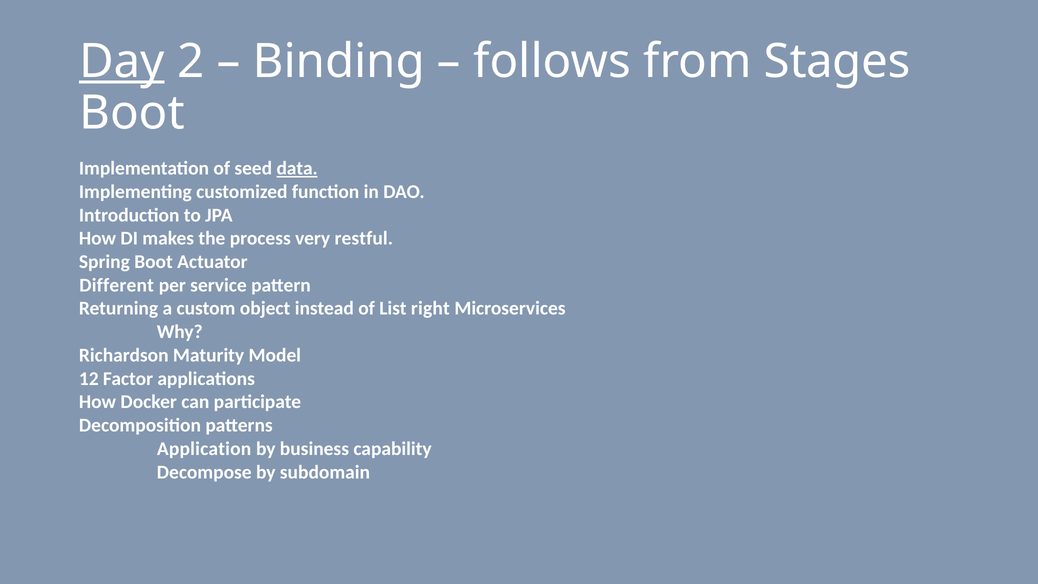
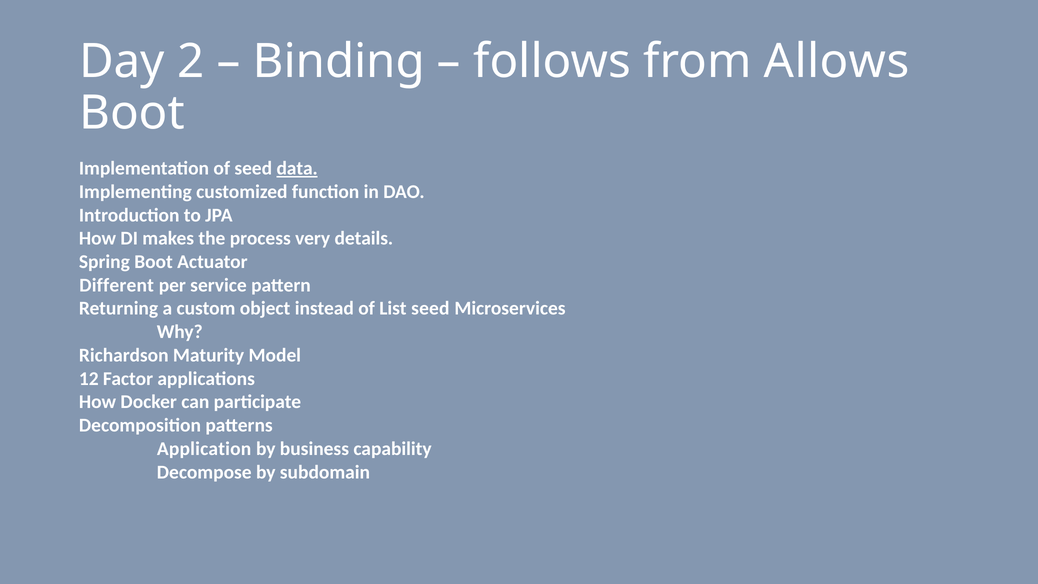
Day underline: present -> none (122, 62)
Stages: Stages -> Allows (837, 62)
restful: restful -> details (364, 238)
List right: right -> seed (430, 308)
